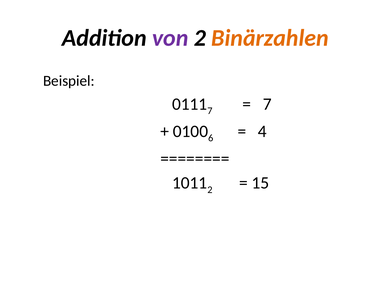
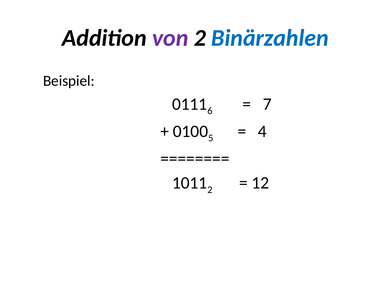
Binärzahlen colour: orange -> blue (270, 38)
7: 7 -> 6 (210, 111)
6: 6 -> 5 (211, 138)
15: 15 -> 12 (260, 183)
